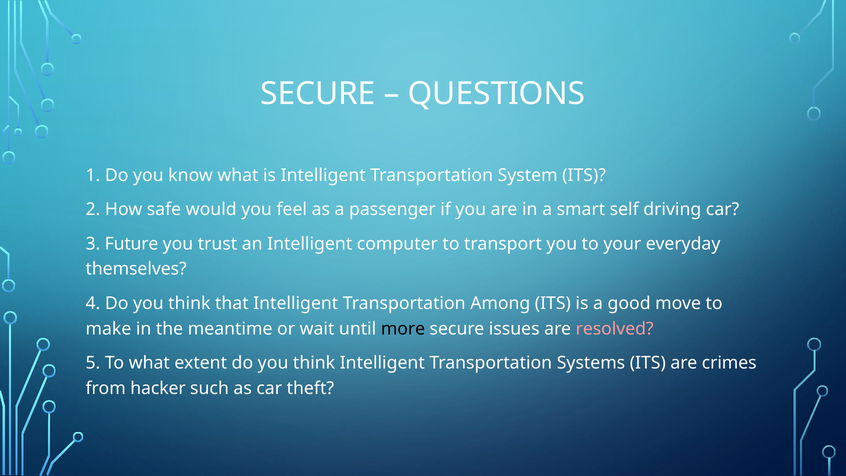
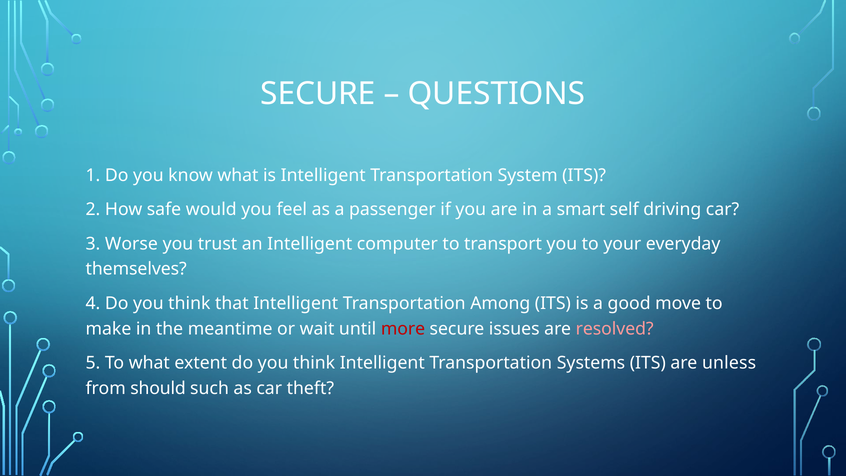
Future: Future -> Worse (131, 244)
more colour: black -> red (403, 329)
crimes: crimes -> unless (729, 363)
hacker: hacker -> should (158, 388)
